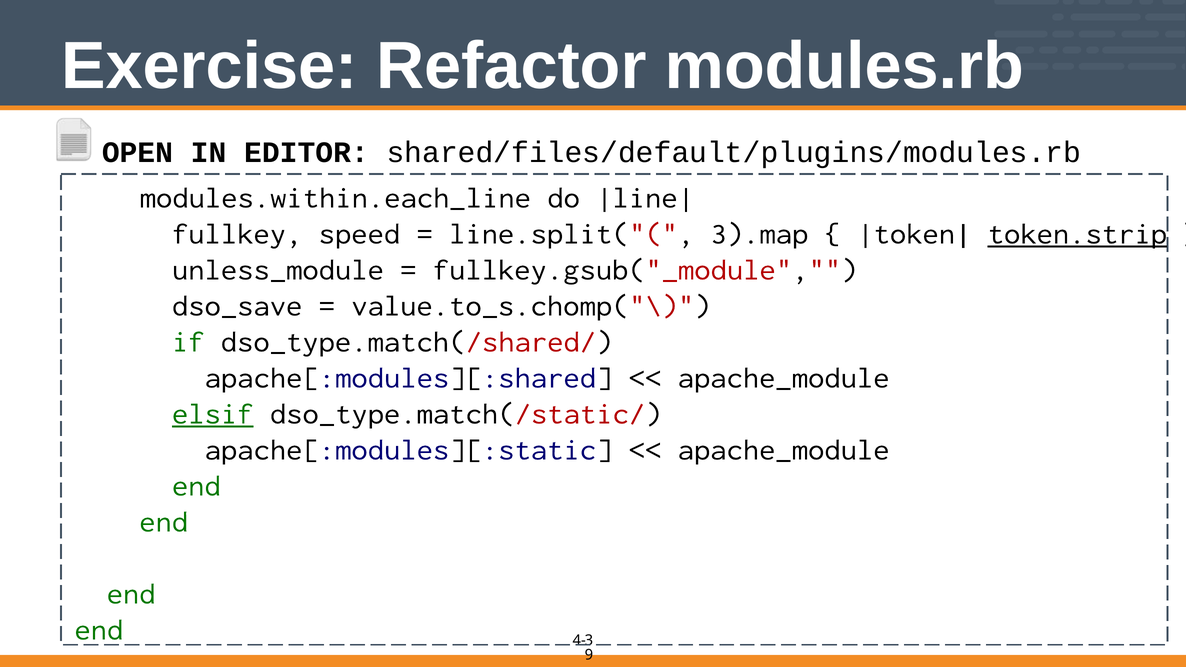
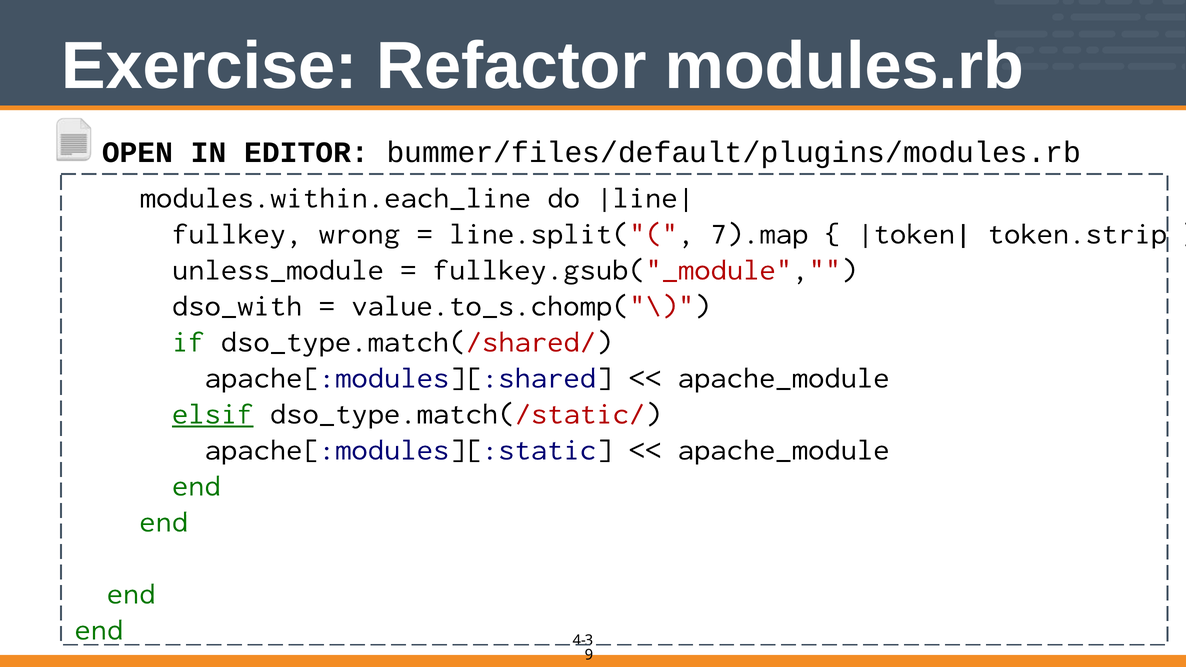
shared/files/default/plugins/modules.rb: shared/files/default/plugins/modules.rb -> bummer/files/default/plugins/modules.rb (734, 152)
speed: speed -> wrong (359, 234)
3).map: 3).map -> 7).map (759, 234)
token.strip underline: present -> none (1077, 234)
dso_save: dso_save -> dso_with (237, 306)
